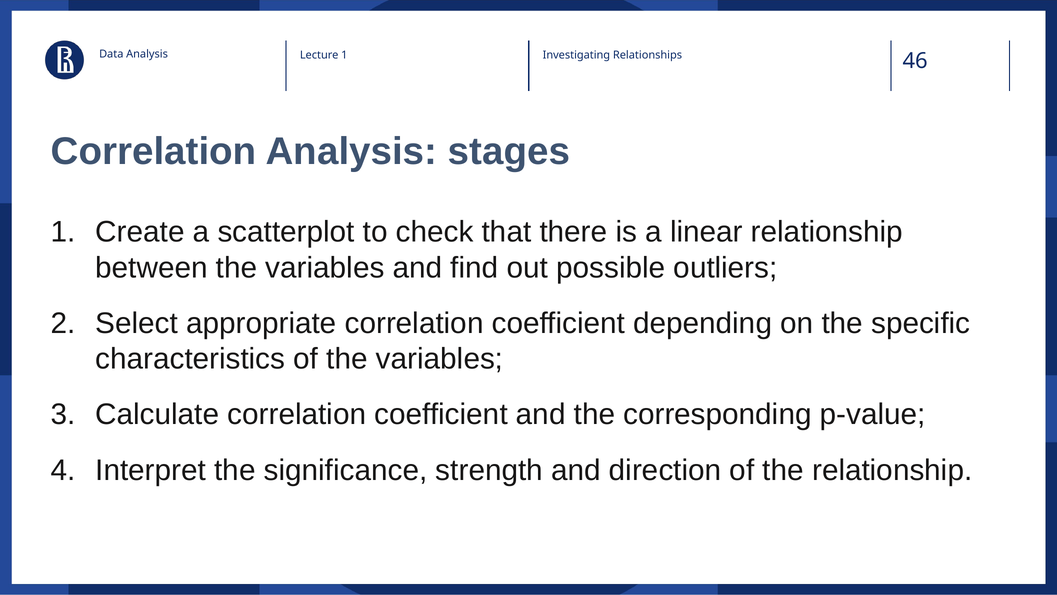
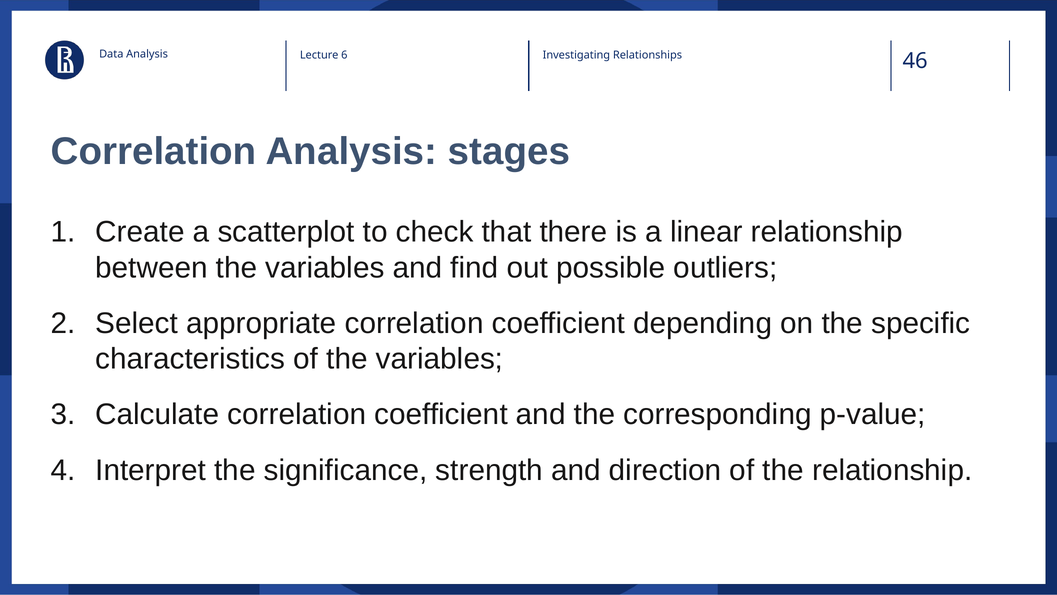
Lecture 1: 1 -> 6 (344, 55)
